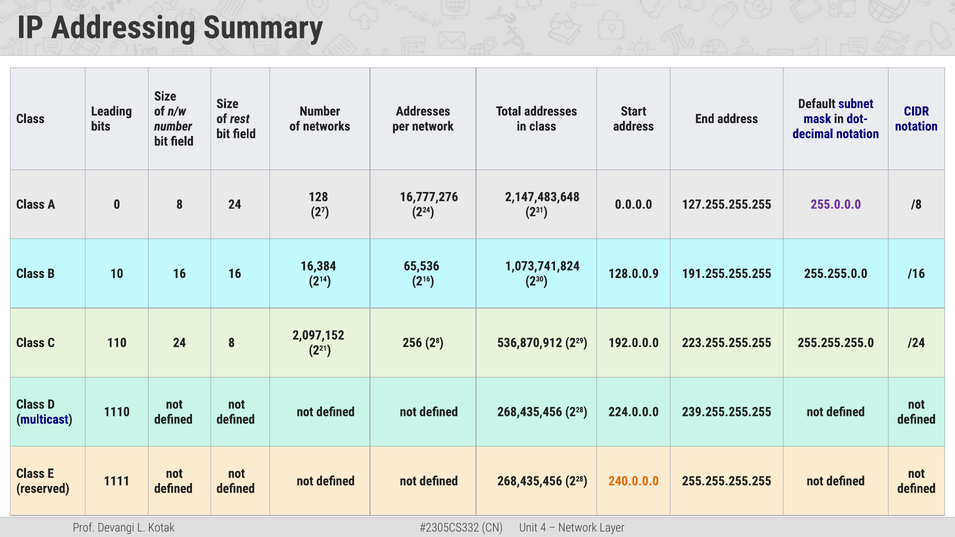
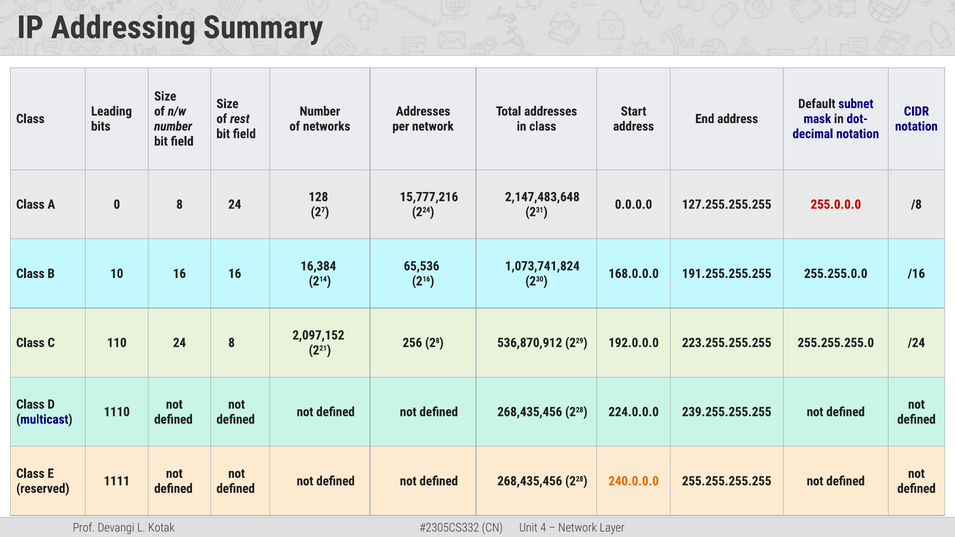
16,777,276: 16,777,276 -> 15,777,216 (429, 197)
255.0.0.0 colour: purple -> red (836, 205)
128.0.0.9: 128.0.0.9 -> 168.0.0.0 (634, 274)
